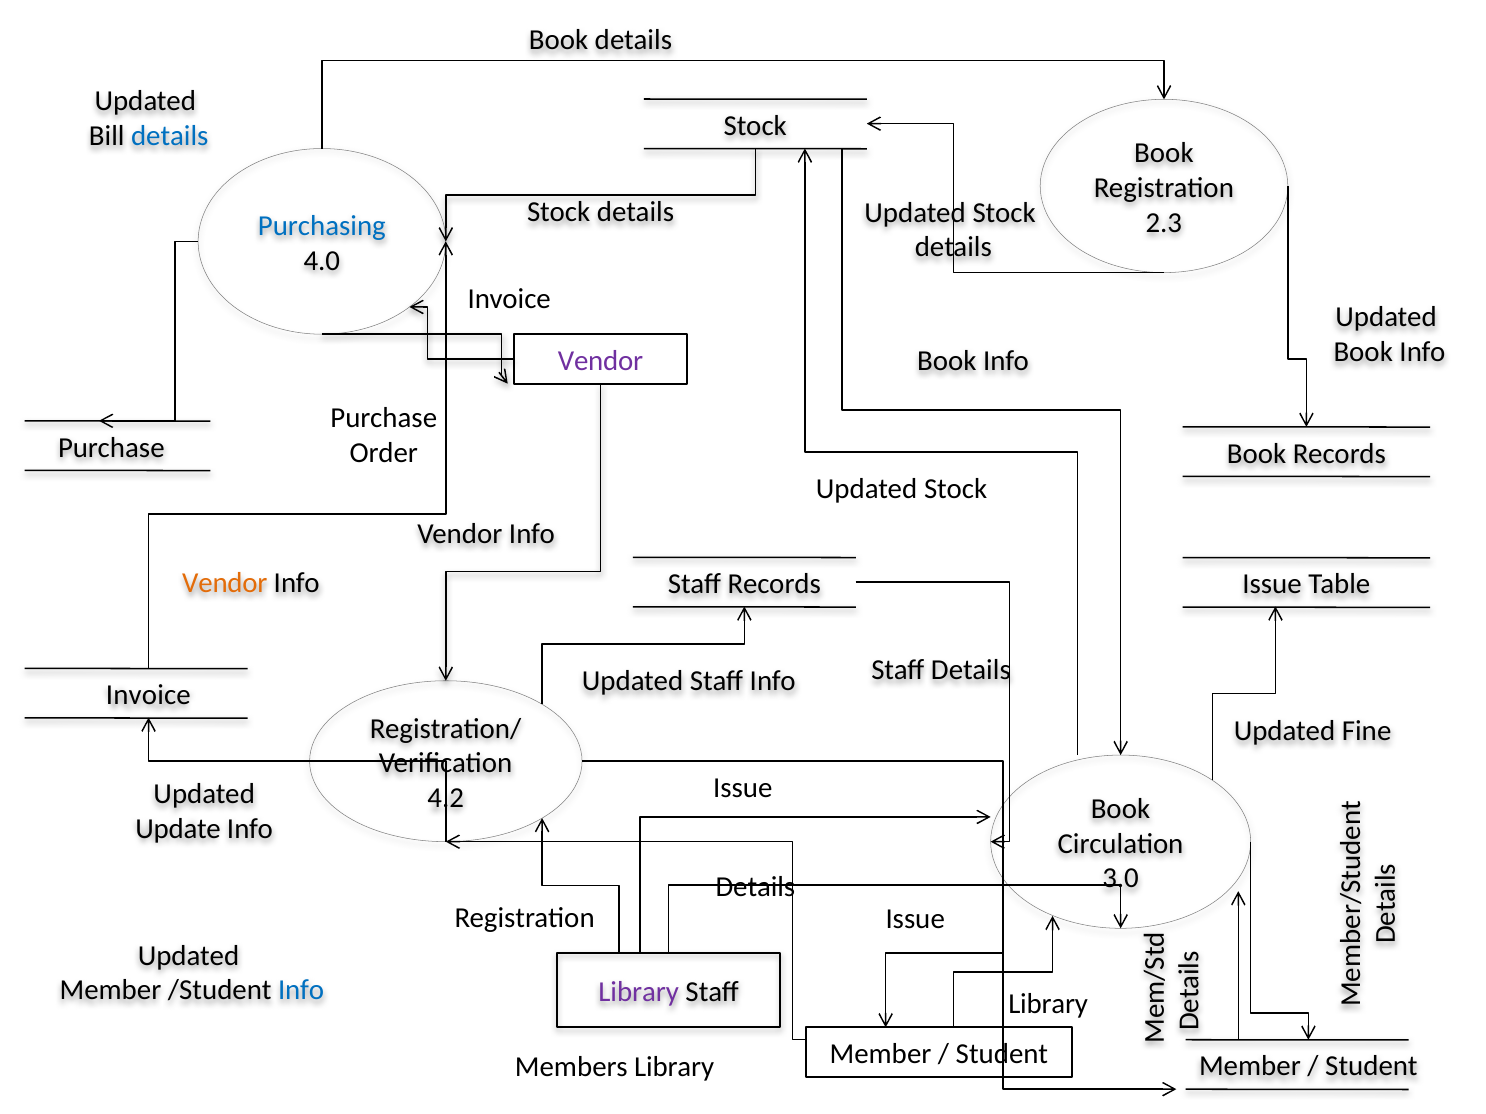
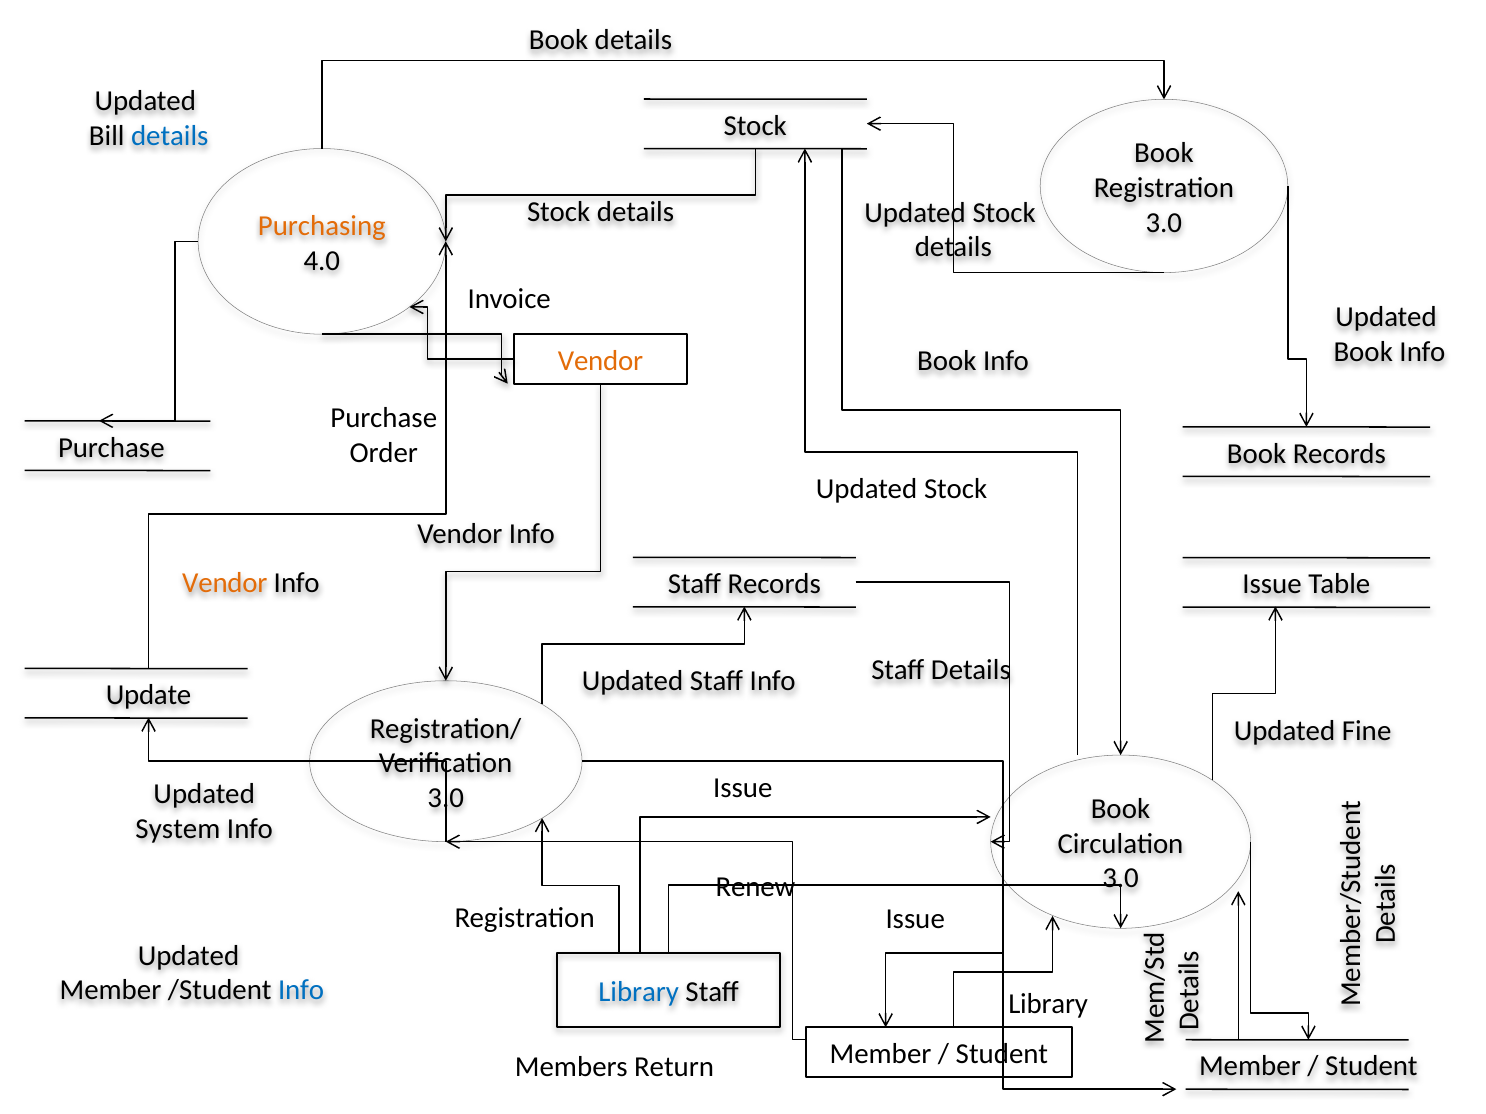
2.3: 2.3 -> 3.0 (1164, 223)
Purchasing colour: blue -> orange (322, 226)
Vendor colour: purple -> orange (601, 361)
Invoice: Invoice -> Update (149, 695)
4.2: 4.2 -> 3.0 (446, 798)
Update: Update -> System (178, 829)
Details: Details -> Renew (755, 887)
Library colour: purple -> blue (639, 993)
Members Library: Library -> Return (674, 1067)
